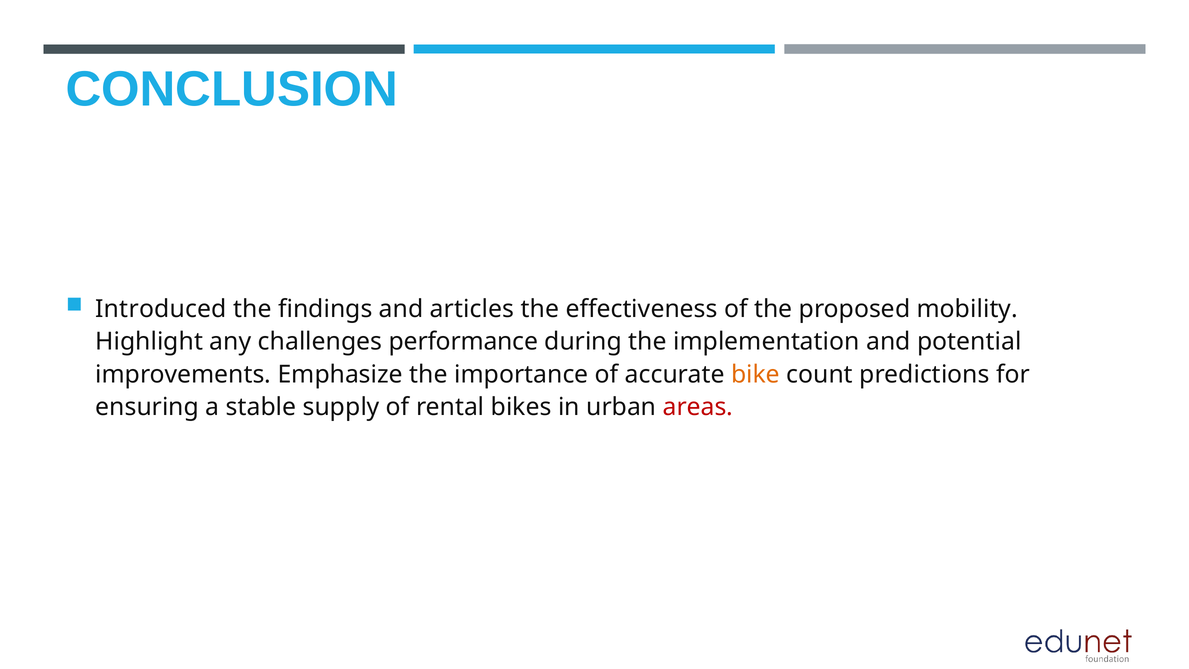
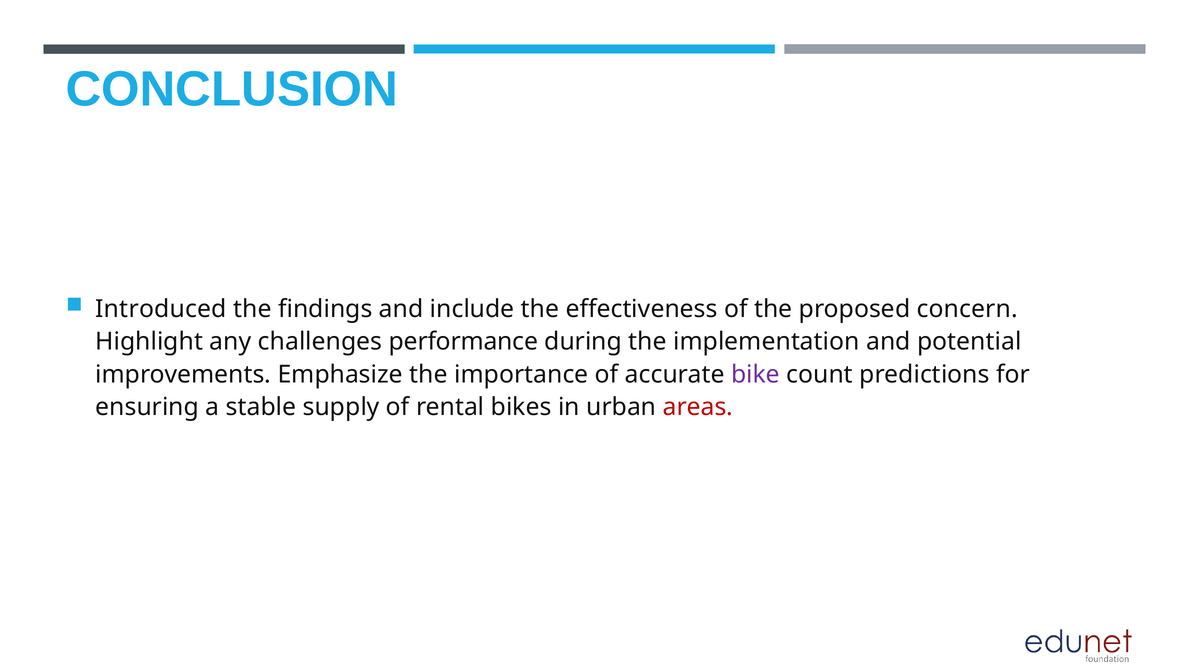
articles: articles -> include (472, 309)
mobility: mobility -> concern (967, 309)
bike colour: orange -> purple (755, 374)
